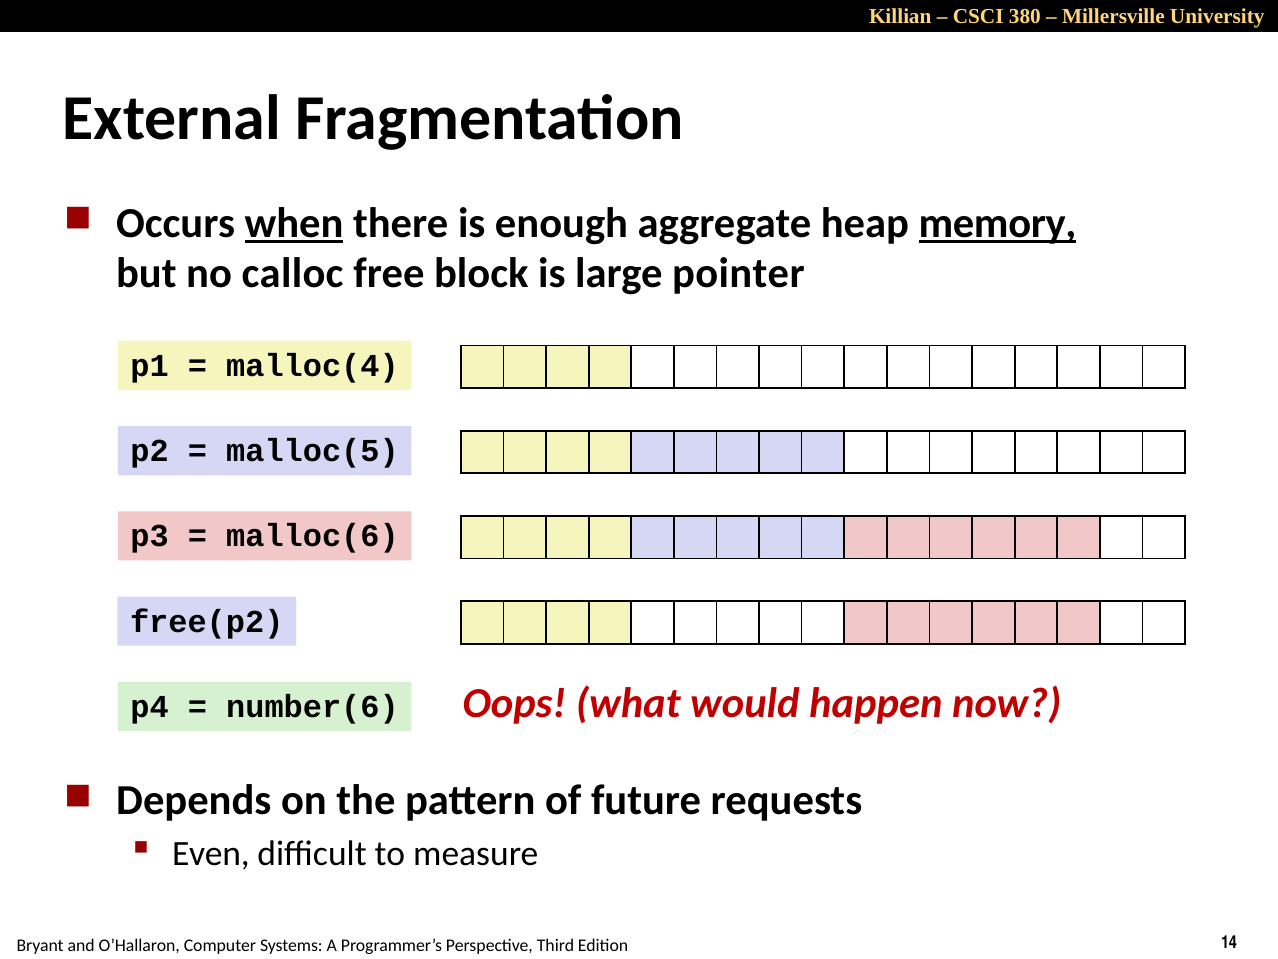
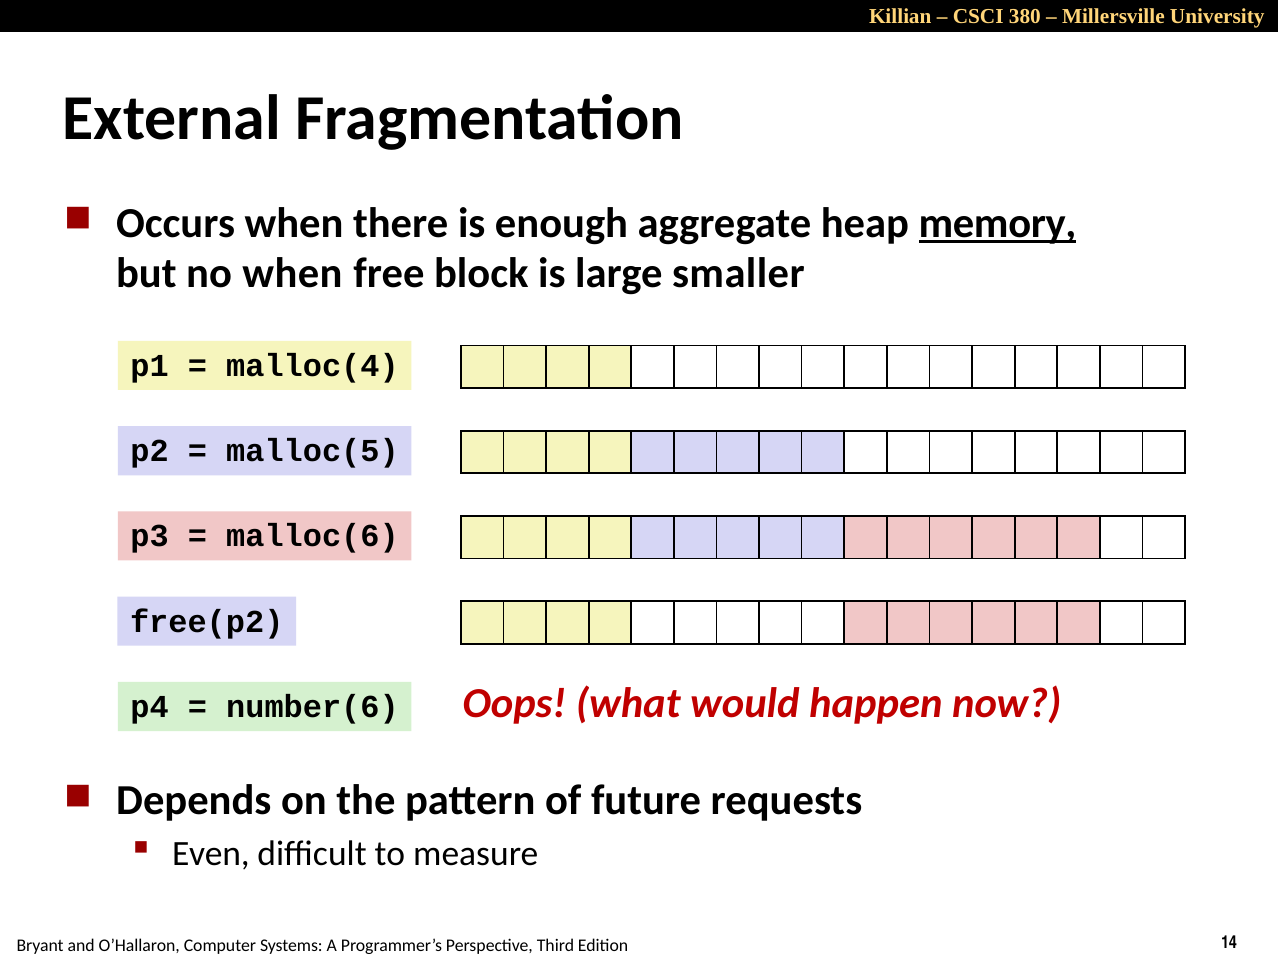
when underline: present -> none (294, 223)
no calloc: calloc -> when (292, 273)
pointer: pointer -> smaller (738, 273)
